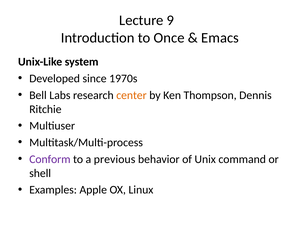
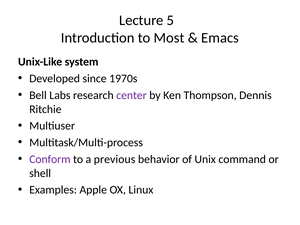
9: 9 -> 5 (170, 20)
Once: Once -> Most (169, 38)
center colour: orange -> purple (131, 95)
